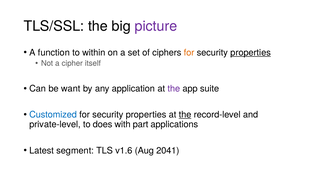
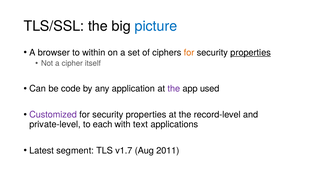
picture colour: purple -> blue (156, 26)
function: function -> browser (54, 52)
want: want -> code (71, 88)
suite: suite -> used (210, 88)
Customized colour: blue -> purple (53, 114)
the underline: present -> none (185, 114)
does: does -> each (103, 124)
part: part -> text (141, 124)
v1.6: v1.6 -> v1.7 (124, 150)
2041: 2041 -> 2011 (168, 150)
